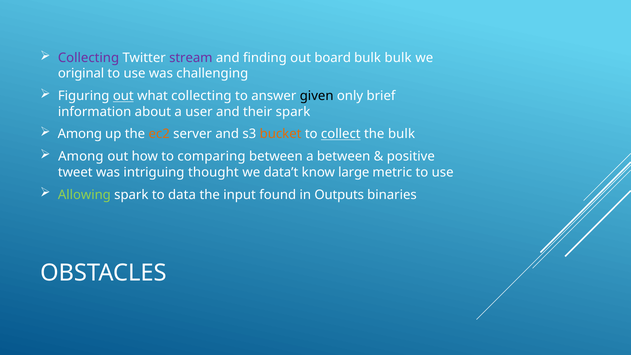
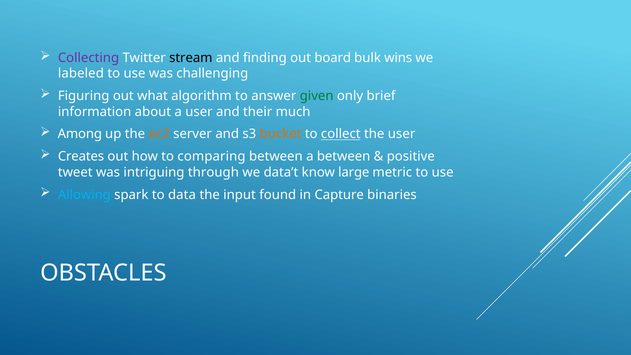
stream colour: purple -> black (191, 58)
bulk bulk: bulk -> wins (398, 58)
original: original -> labeled (81, 74)
out underline: present -> none (123, 96)
what collecting: collecting -> algorithm (201, 96)
given colour: black -> green (317, 96)
their spark: spark -> much (293, 112)
the bulk: bulk -> user (402, 134)
Among: Among -> Creates (81, 156)
thought: thought -> through (213, 172)
Allowing colour: light green -> light blue (84, 195)
Outputs: Outputs -> Capture (339, 195)
